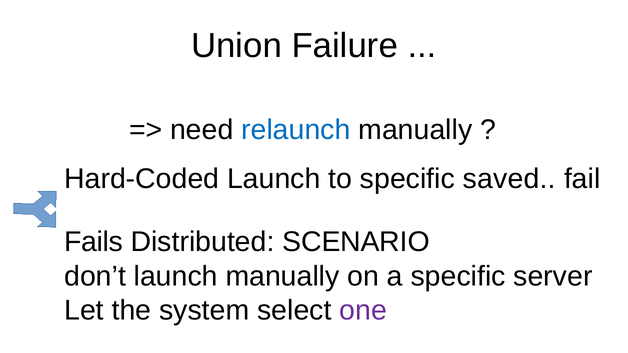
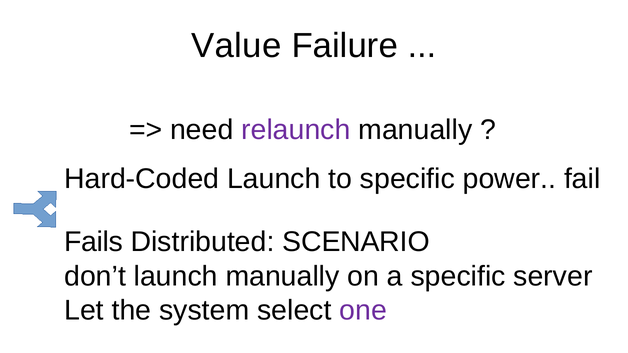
Union: Union -> Value (236, 46)
relaunch colour: blue -> purple (296, 130)
saved: saved -> power (509, 179)
